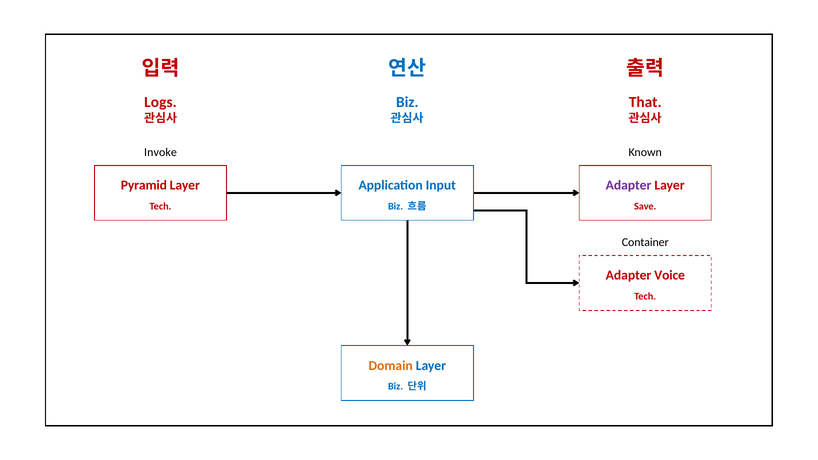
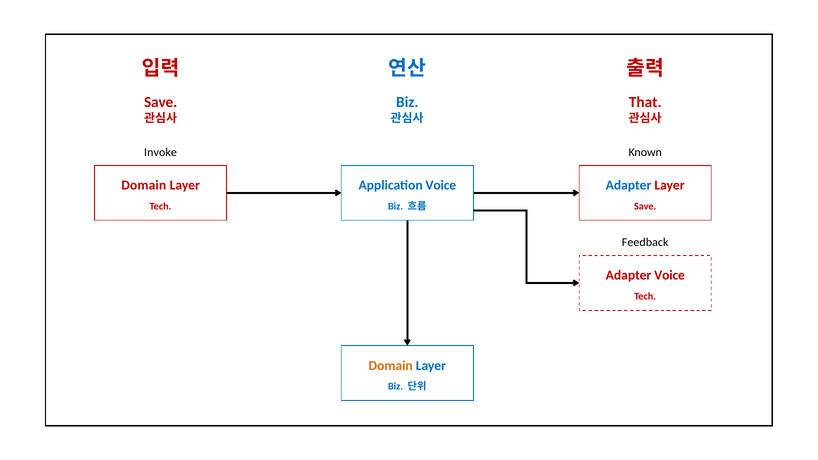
Logs: Logs -> Save (161, 102)
Pyramid: Pyramid -> Domain (144, 185)
Application Input: Input -> Voice (441, 185)
Adapter colour: purple -> blue (629, 185)
Container: Container -> Feedback (645, 242)
